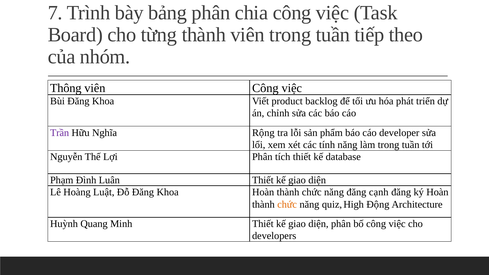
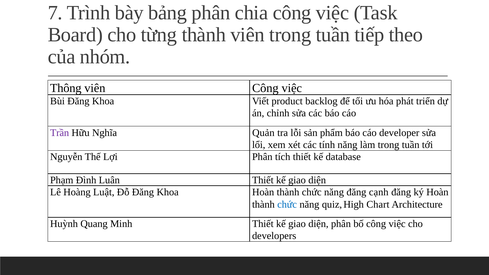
Rộng: Rộng -> Quản (263, 133)
chức colour: orange -> blue (287, 204)
Động: Động -> Chart (378, 204)
